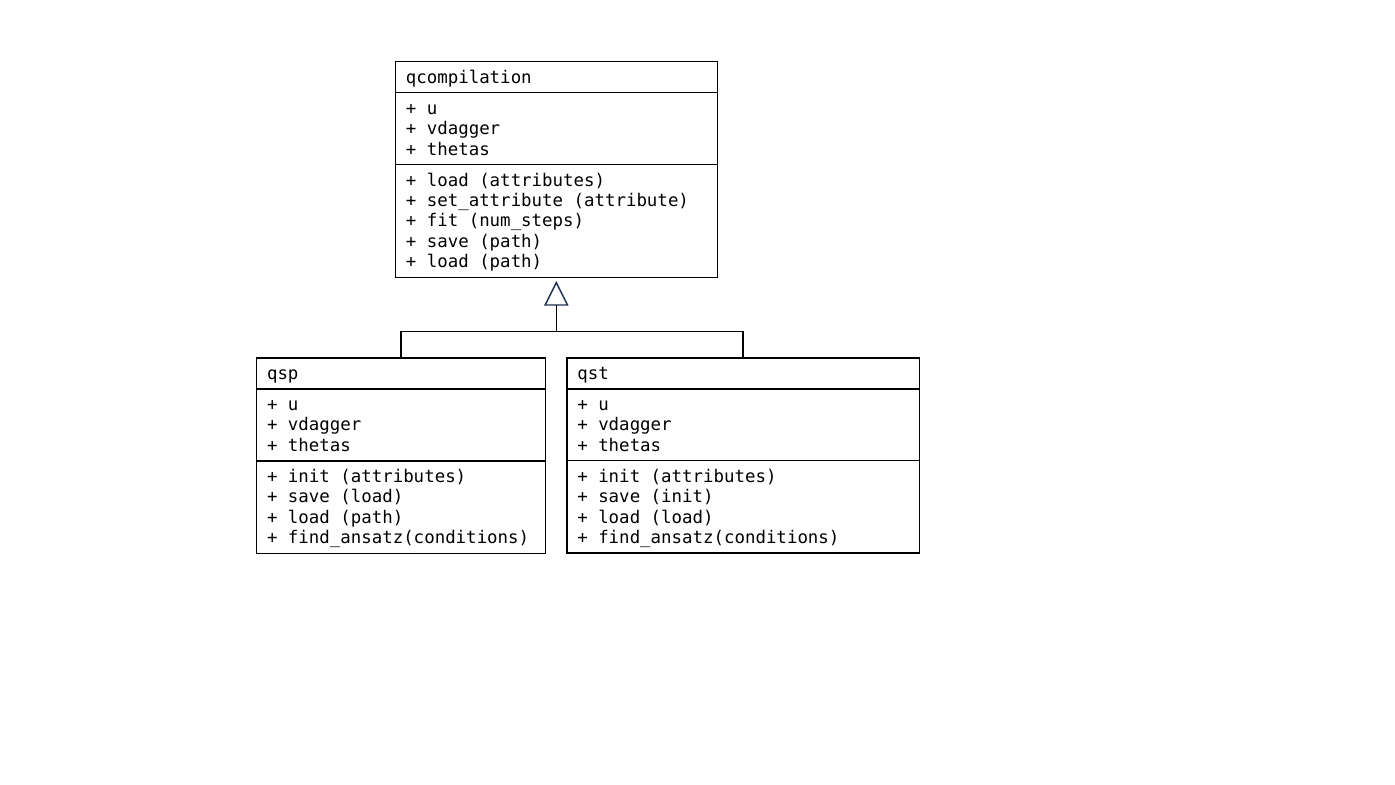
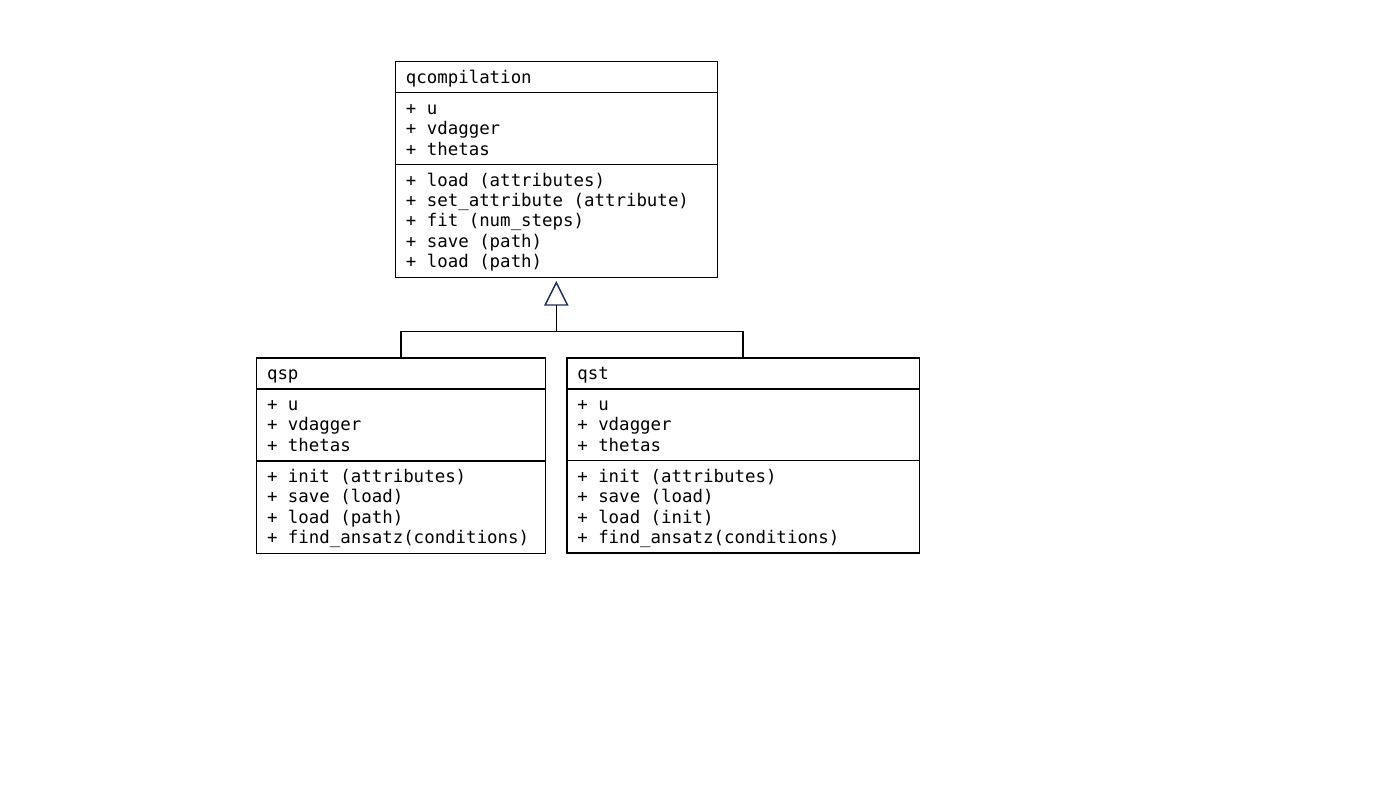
init: init -> load (682, 497)
load load: load -> init (682, 517)
